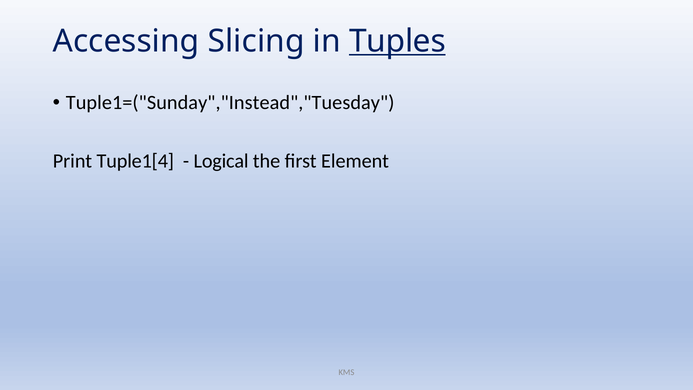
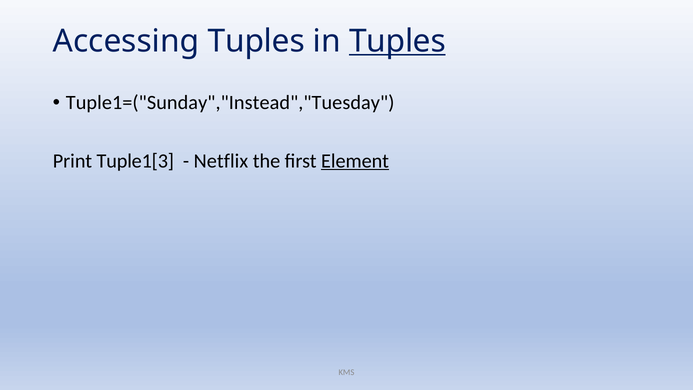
Accessing Slicing: Slicing -> Tuples (256, 41)
Tuple1[4: Tuple1[4 -> Tuple1[3 (135, 161)
Logical: Logical -> Netflix (221, 161)
Element underline: none -> present (355, 161)
